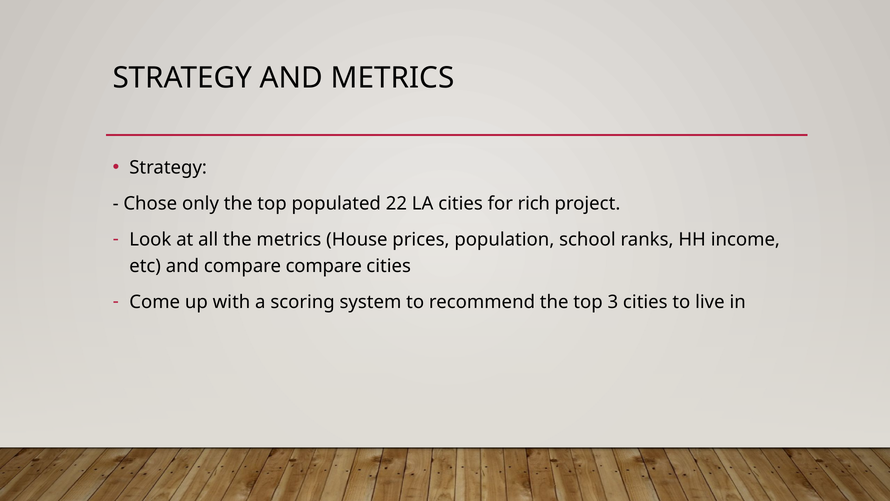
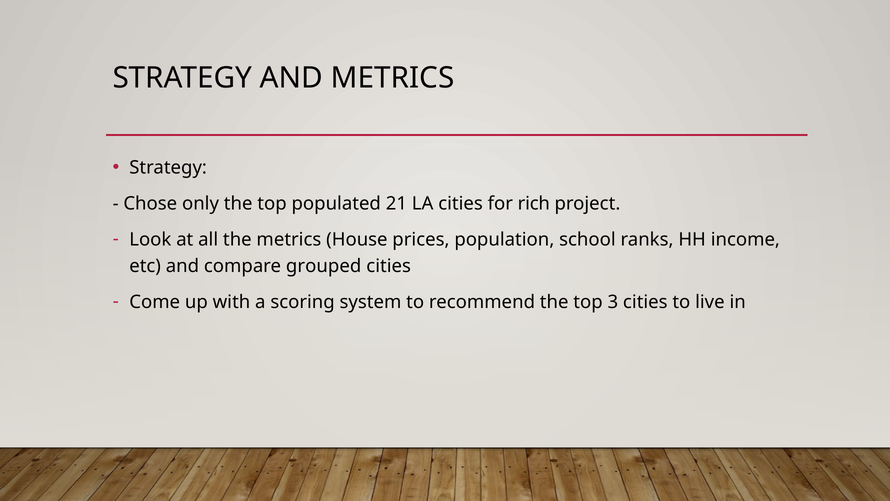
22: 22 -> 21 (396, 203)
compare compare: compare -> grouped (324, 266)
